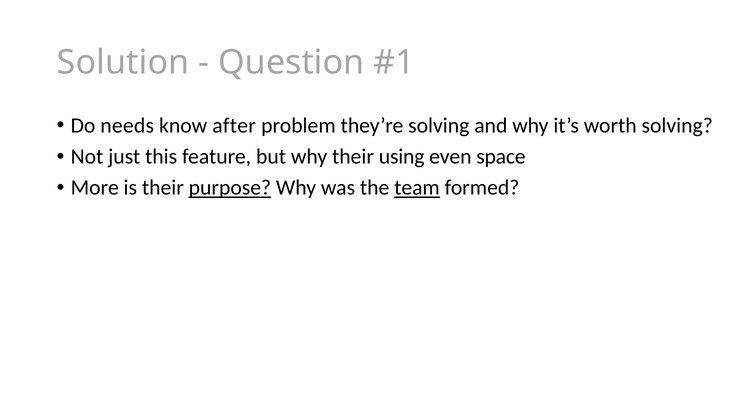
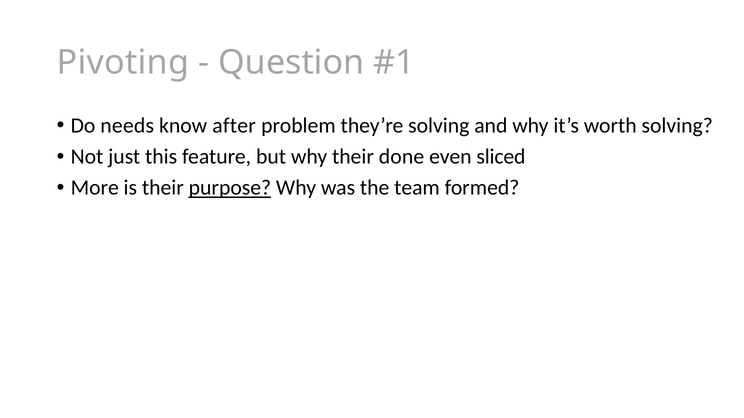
Solution: Solution -> Pivoting (123, 62)
using: using -> done (402, 157)
space: space -> sliced (501, 157)
team underline: present -> none (417, 188)
